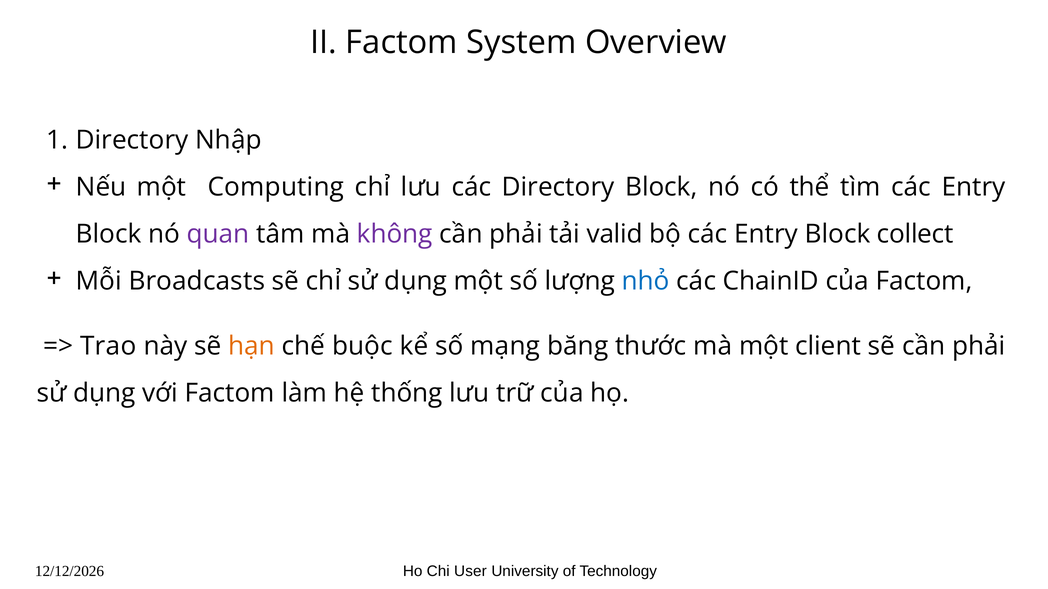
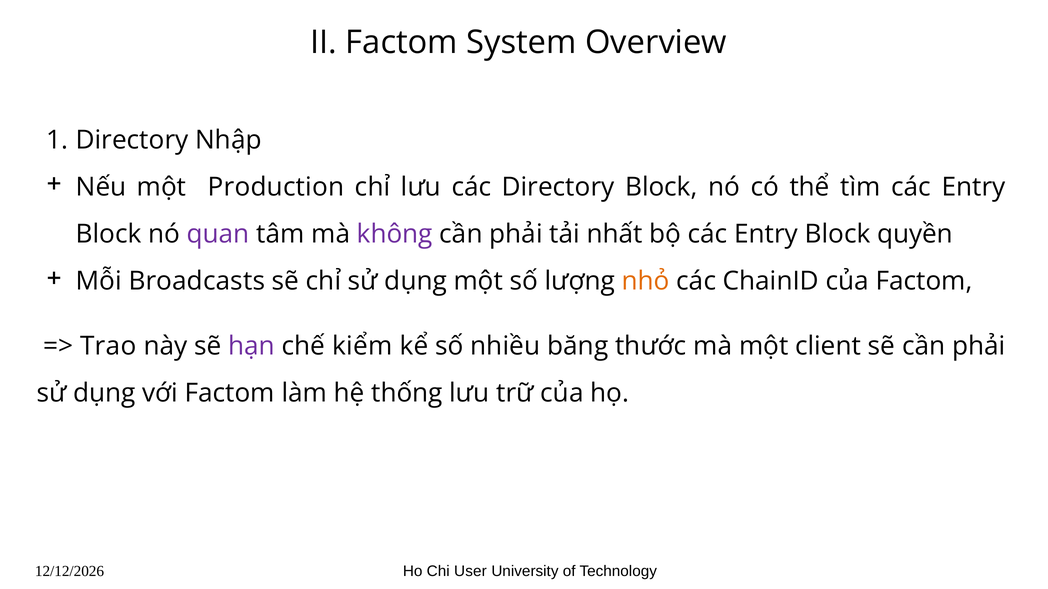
Computing: Computing -> Production (276, 187)
valid: valid -> nhất (615, 234)
collect: collect -> quyền (915, 234)
nhỏ colour: blue -> orange (646, 282)
hạn colour: orange -> purple (252, 346)
buộc: buộc -> kiểm (362, 346)
mạng: mạng -> nhiều (505, 346)
